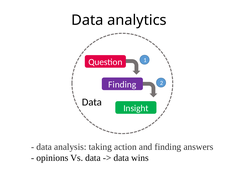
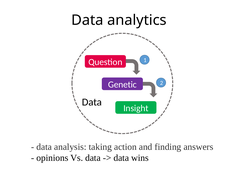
Finding: Finding -> Genetic (122, 85)
